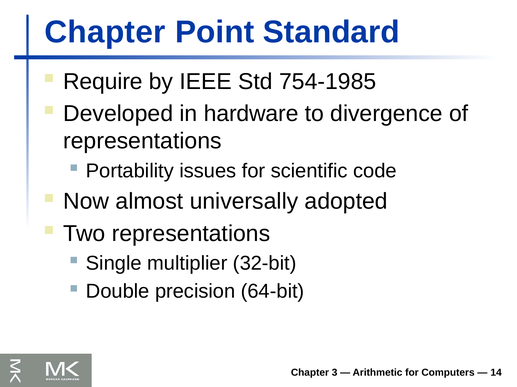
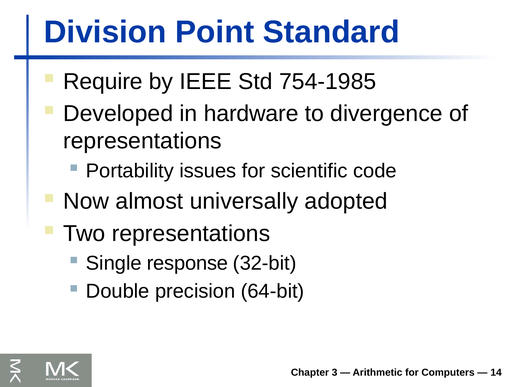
Chapter: Chapter -> Division (105, 32)
multiplier: multiplier -> response (187, 264)
